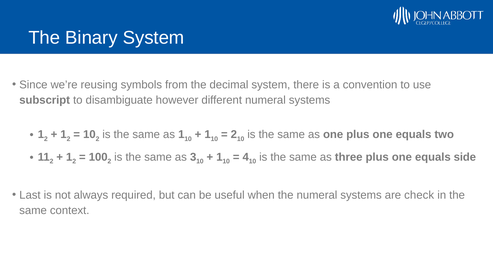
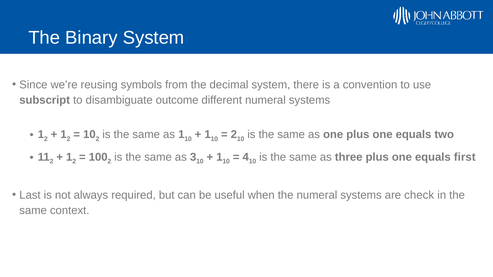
however: however -> outcome (177, 100)
side: side -> first (465, 157)
